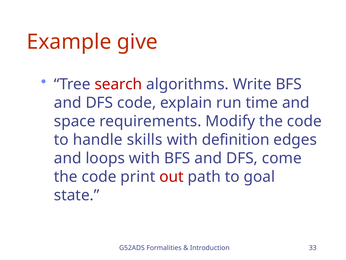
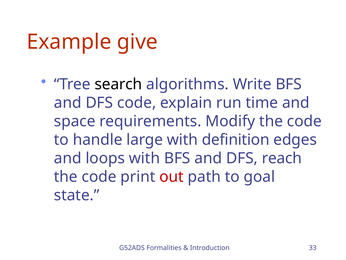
search colour: red -> black (118, 84)
skills: skills -> large (145, 139)
come: come -> reach (282, 158)
